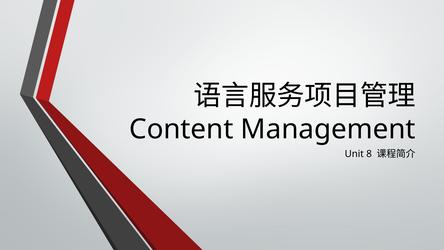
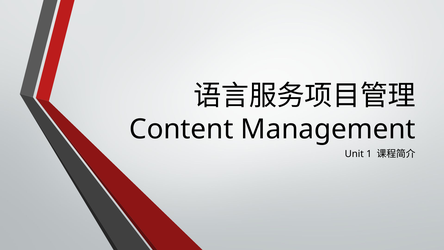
8: 8 -> 1 (369, 154)
